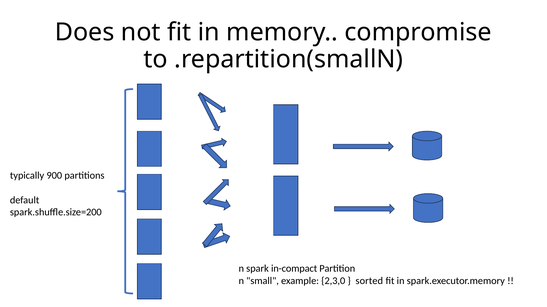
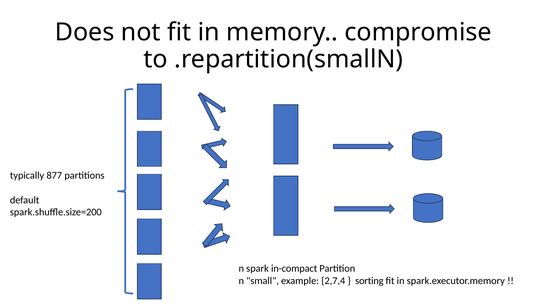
900: 900 -> 877 (54, 176)
2,3,0: 2,3,0 -> 2,7,4 (333, 281)
sorted: sorted -> sorting (369, 281)
